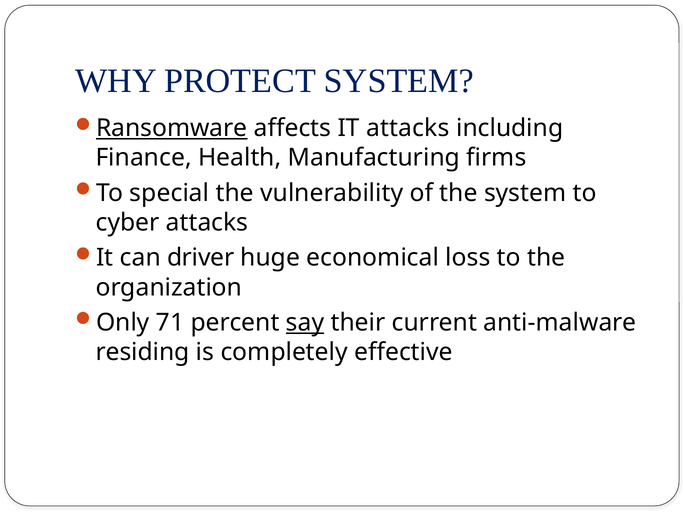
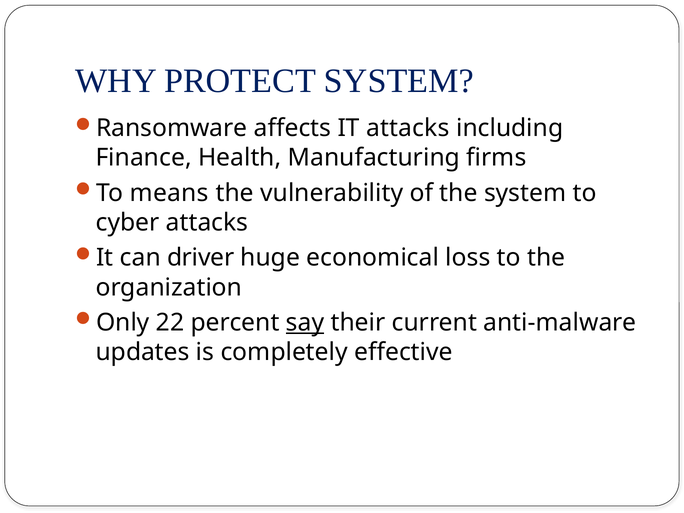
Ransomware underline: present -> none (172, 128)
special: special -> means (169, 193)
71: 71 -> 22 (170, 323)
residing: residing -> updates (143, 352)
